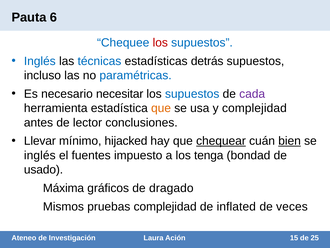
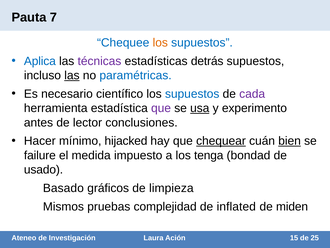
6: 6 -> 7 (54, 17)
los colour: red -> orange (160, 43)
Inglés: Inglés -> Aplica (40, 61)
técnicas colour: blue -> purple (99, 61)
las underline: none -> present (72, 75)
necesitar: necesitar -> científico (120, 94)
que colour: orange -> purple (161, 108)
usa underline: none -> present (200, 108)
y complejidad: complejidad -> experimento (254, 108)
Llevar: Llevar -> Hacer (40, 141)
inglés: inglés -> failure (40, 155)
fuentes: fuentes -> medida (91, 155)
Máxima: Máxima -> Basado (63, 188)
dragado: dragado -> limpieza (171, 188)
veces: veces -> miden (292, 206)
